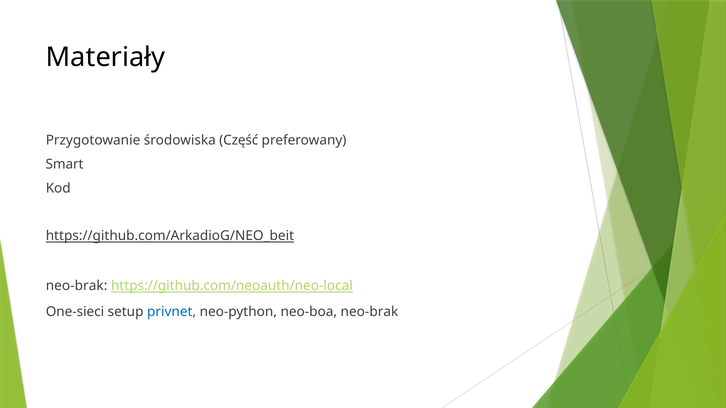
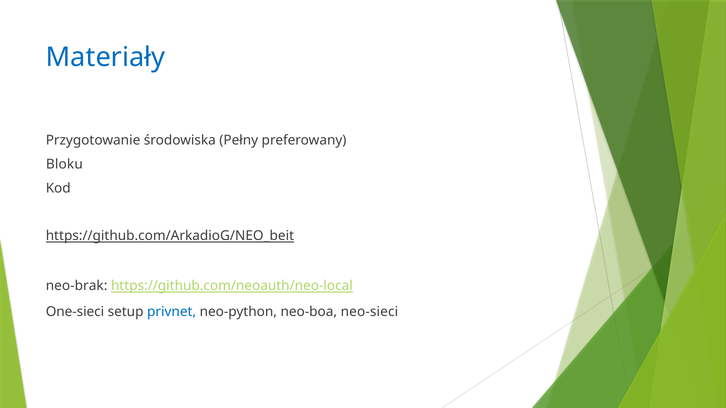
Materiały colour: black -> blue (106, 57)
Część: Część -> Pełny (239, 141)
Smart: Smart -> Bloku (64, 164)
neo-boa neo-brak: neo-brak -> neo-sieci (369, 312)
